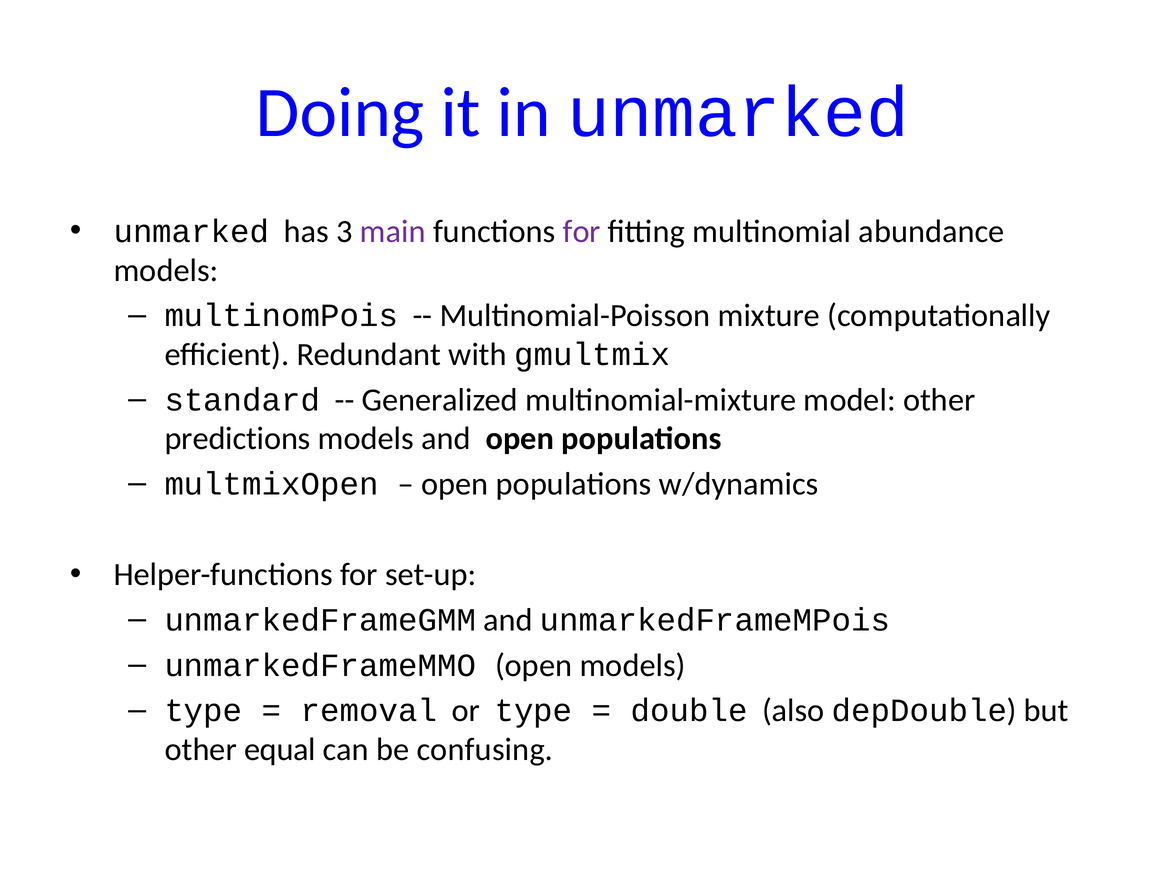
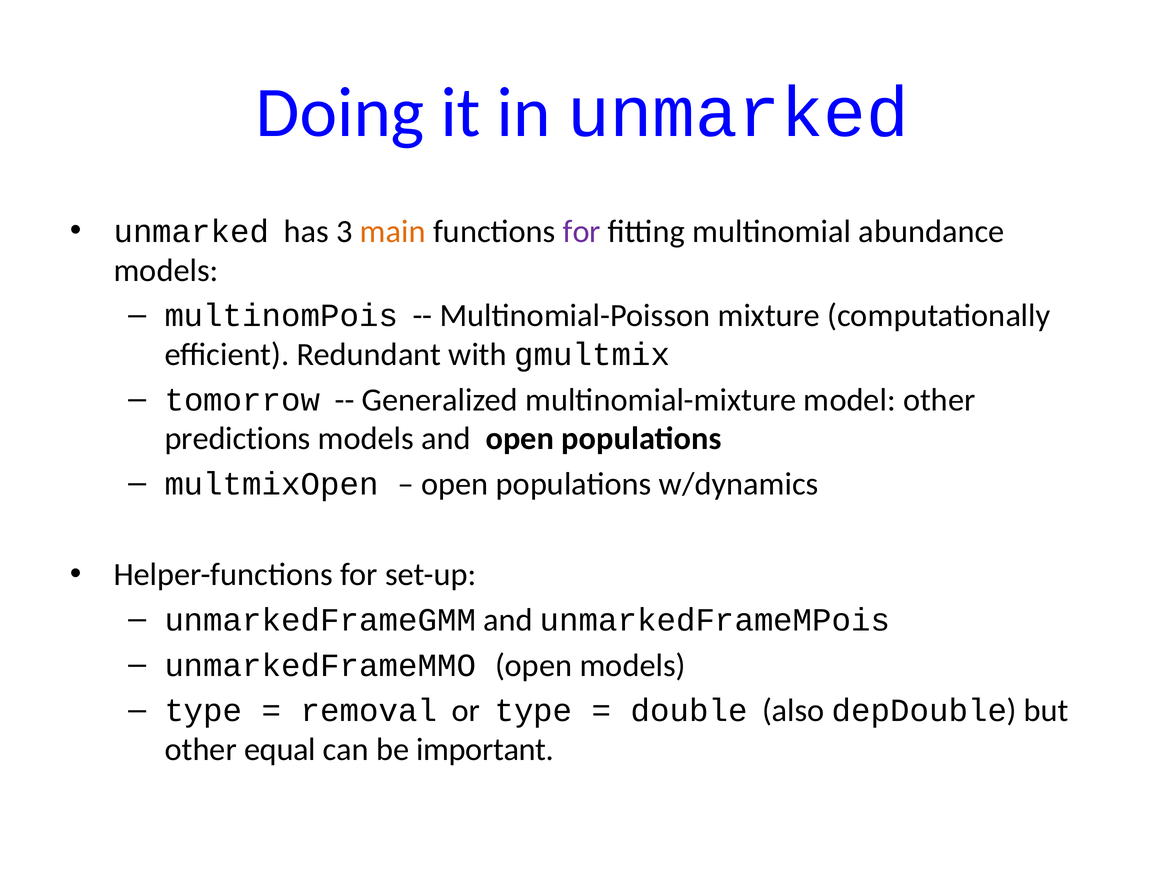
main colour: purple -> orange (393, 231)
standard: standard -> tomorrow (242, 400)
confusing: confusing -> important (485, 749)
